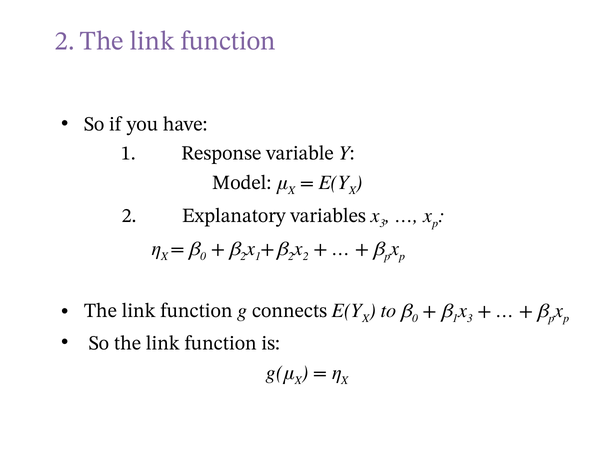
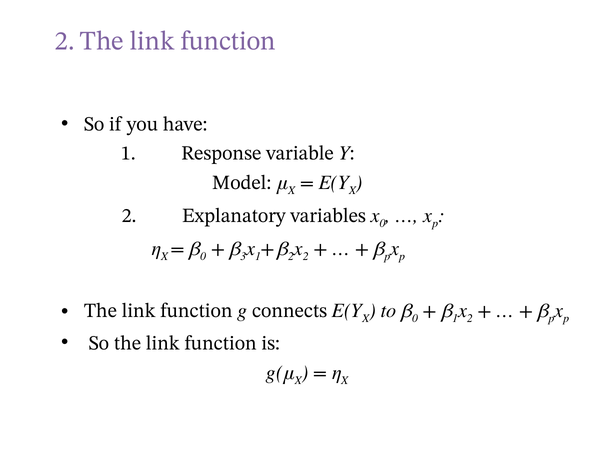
3: 3 -> 0 (382, 223)
2: 2 -> 3 (243, 256)
3: 3 -> 2 (470, 318)
